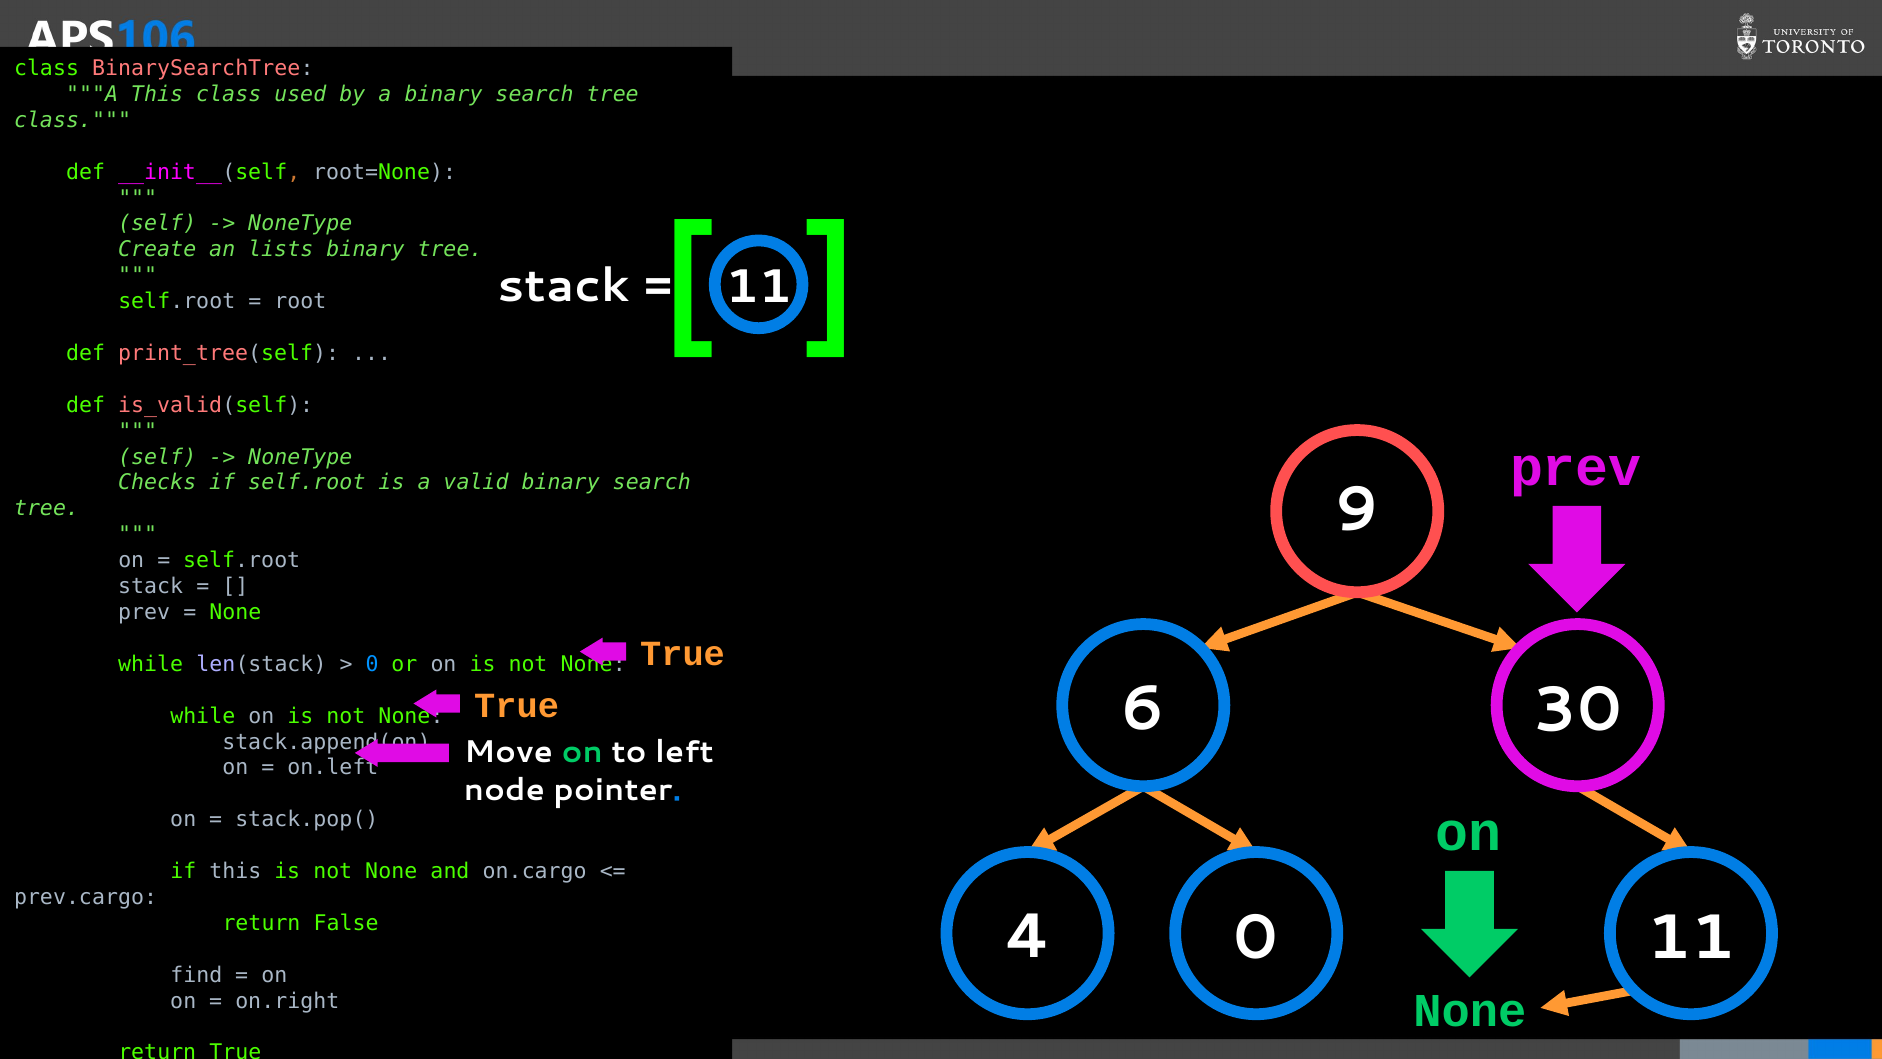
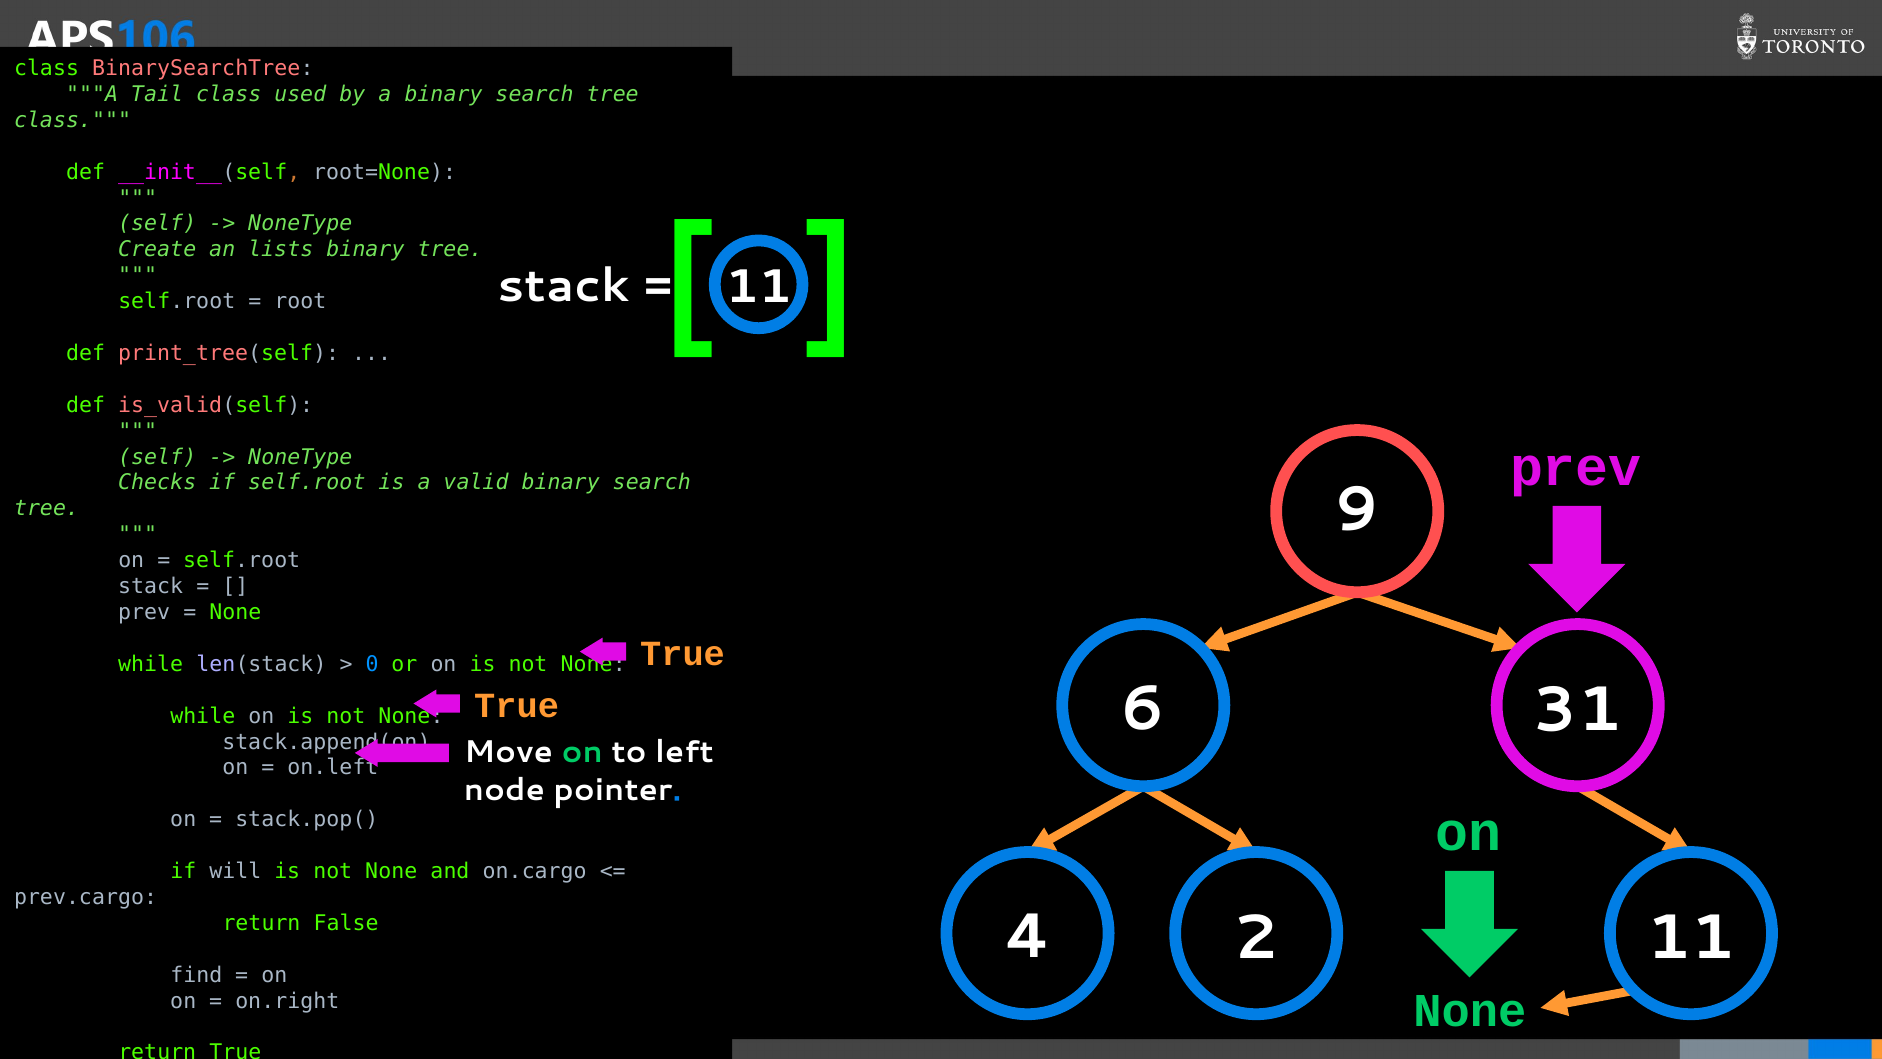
A This: This -> Tail (157, 94)
30: 30 -> 31 (1578, 709)
if this: this -> will (235, 871)
4 0: 0 -> 2 (1256, 937)
